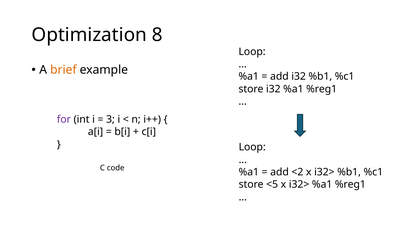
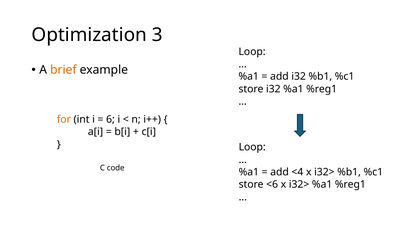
8: 8 -> 3 (157, 35)
for colour: purple -> orange (64, 119)
3: 3 -> 6 (110, 119)
<2: <2 -> <4 (297, 172)
<5: <5 -> <6 (272, 184)
